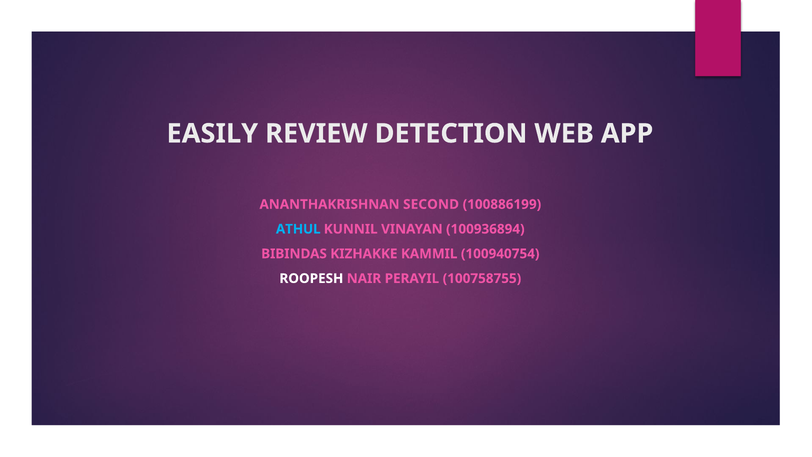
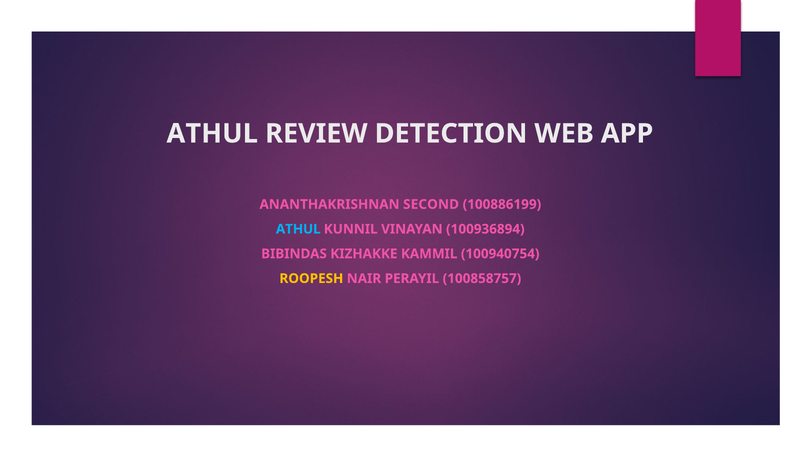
EASILY: EASILY -> ATHUL (212, 134)
ROOPESH colour: white -> yellow (311, 278)
100758755: 100758755 -> 100858757 (482, 278)
